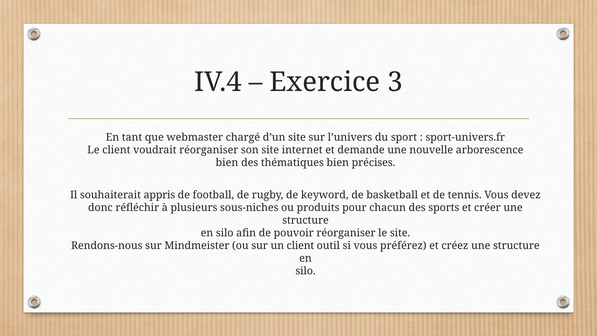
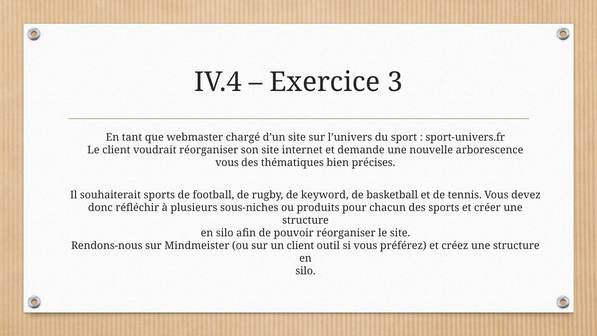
bien: bien -> vous (227, 163)
souhaiterait appris: appris -> sports (159, 195)
